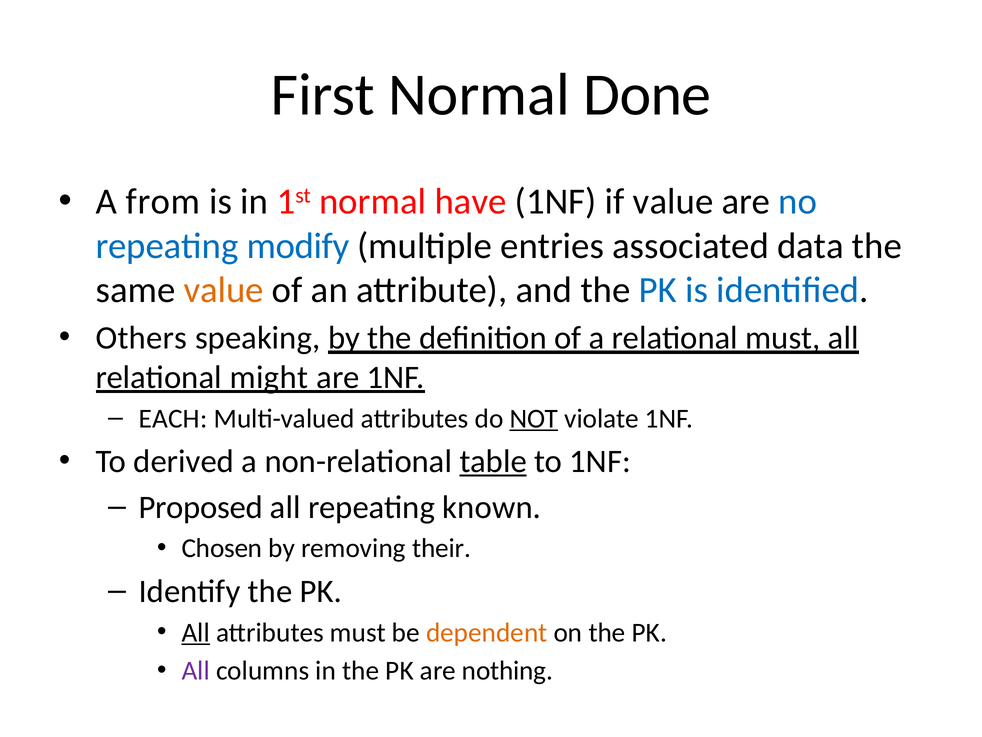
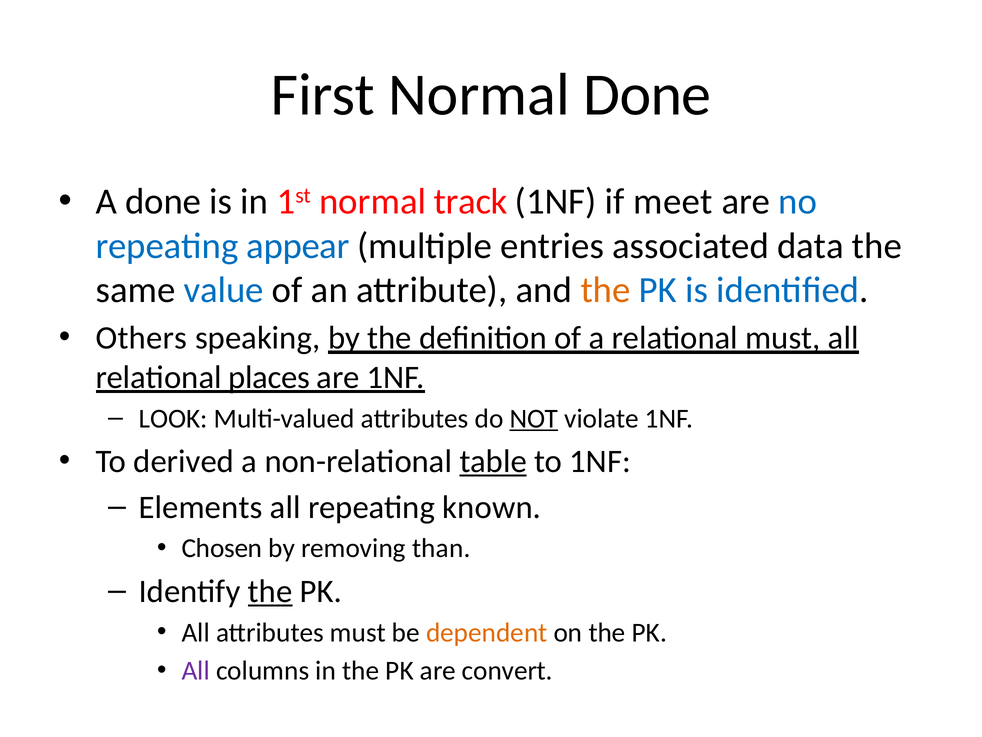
A from: from -> done (163, 201)
have: have -> track (471, 201)
if value: value -> meet (673, 201)
modify: modify -> appear (298, 246)
value colour: orange -> blue (224, 290)
the colour: black -> orange (606, 290)
might: might -> places (269, 377)
EACH: EACH -> LOOK (173, 418)
Proposed: Proposed -> Elements (201, 507)
their: their -> than (441, 548)
the underline: none -> present (270, 591)
All underline: present -> none (196, 632)
nothing: nothing -> convert (507, 670)
